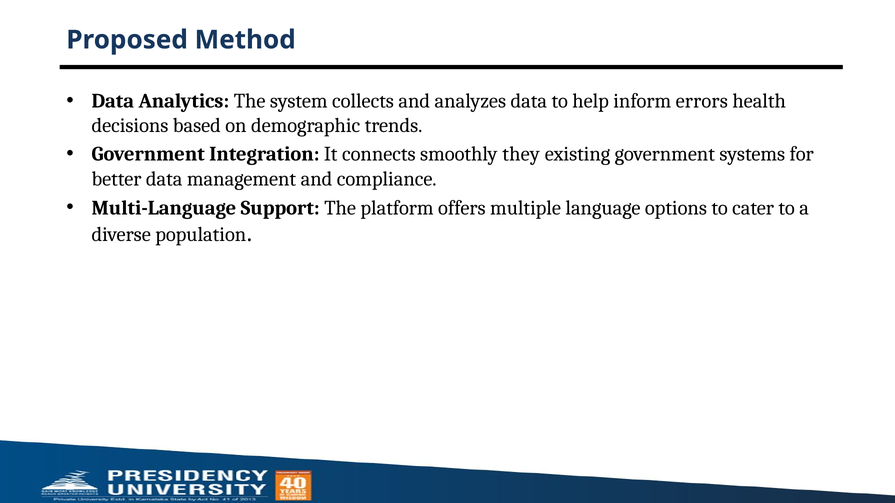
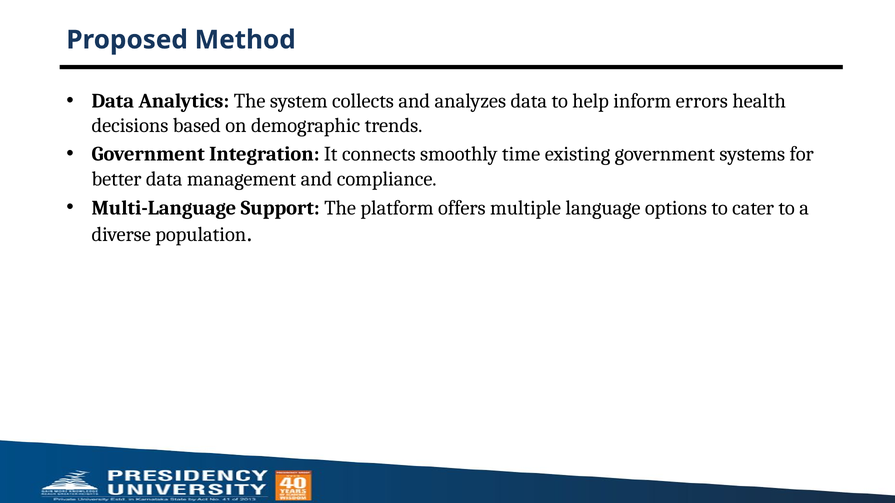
they: they -> time (521, 154)
